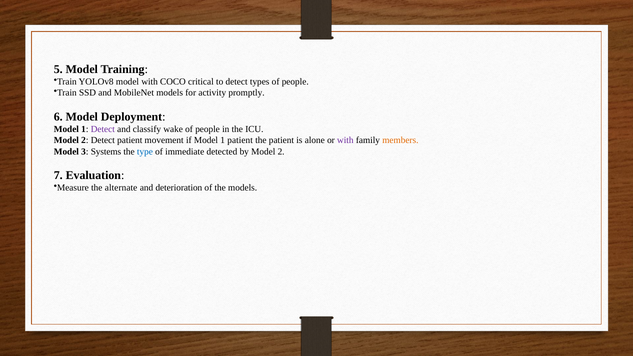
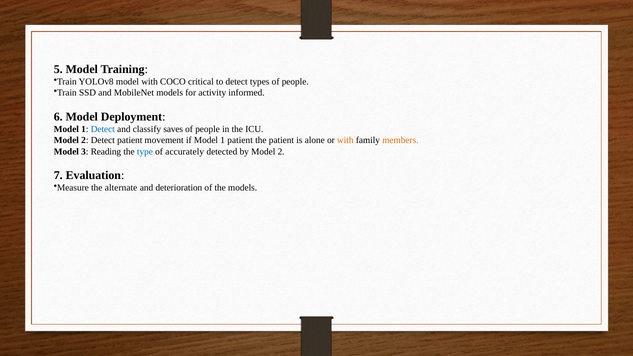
promptly: promptly -> informed (246, 93)
Detect colour: purple -> blue (103, 129)
wake: wake -> saves (173, 129)
with colour: purple -> orange (345, 140)
Systems: Systems -> Reading (106, 151)
immediate: immediate -> accurately (185, 151)
